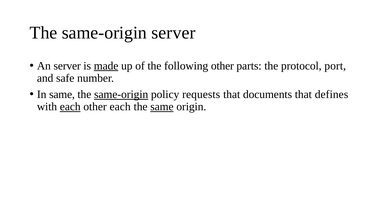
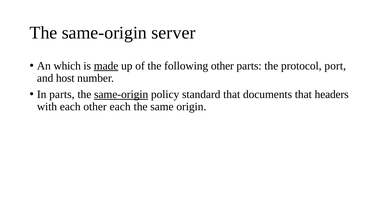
An server: server -> which (67, 66)
safe: safe -> host (65, 78)
In same: same -> parts (62, 94)
requests: requests -> standard (201, 94)
defines: defines -> headers (332, 94)
each underline: present -> none (70, 107)
same underline: present -> none (162, 107)
